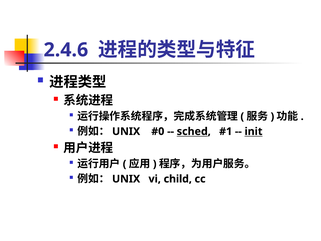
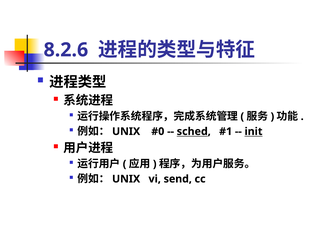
2.4.6: 2.4.6 -> 8.2.6 (66, 50)
child: child -> send (178, 179)
